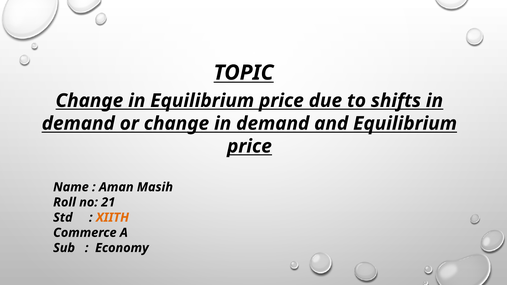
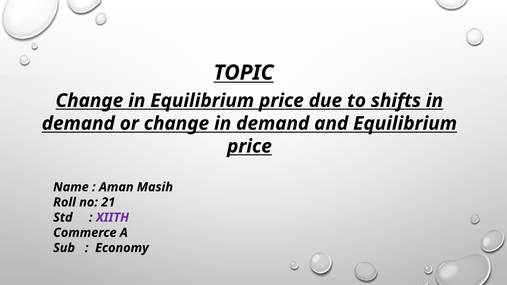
XIITH colour: orange -> purple (112, 218)
